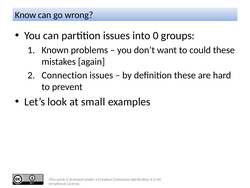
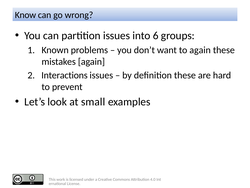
0: 0 -> 6 (156, 36)
to could: could -> again (200, 50)
Connection: Connection -> Interactions (64, 75)
